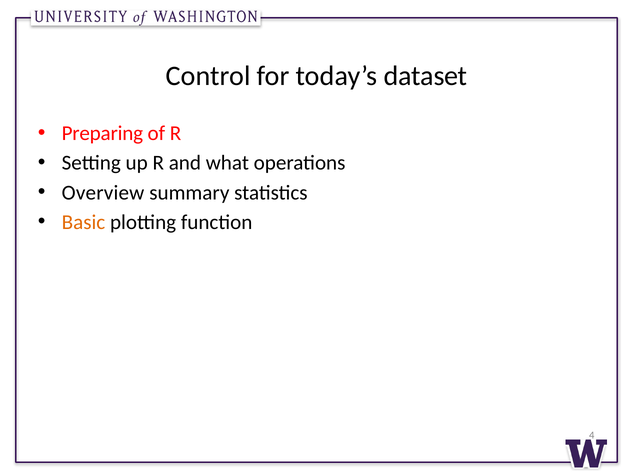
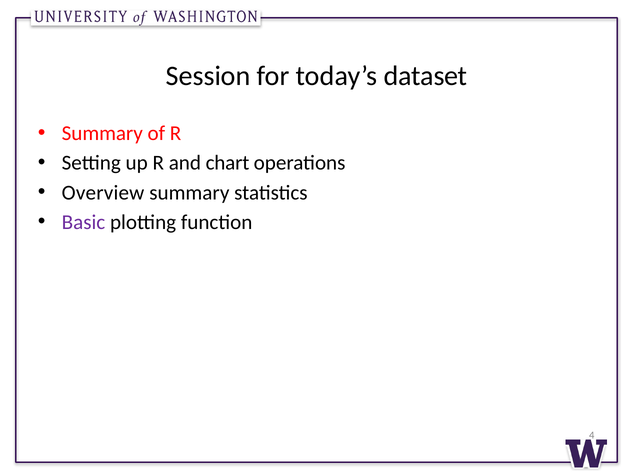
Control: Control -> Session (208, 76)
Preparing: Preparing -> Summary (102, 133)
what: what -> chart (228, 163)
Basic colour: orange -> purple (83, 222)
